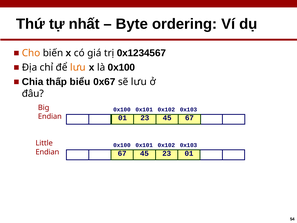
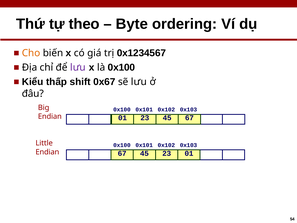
nhất: nhất -> theo (84, 24)
lưu colour: orange -> purple (78, 67)
Chia: Chia -> Kiểu (33, 82)
biểu: biểu -> shift (80, 82)
